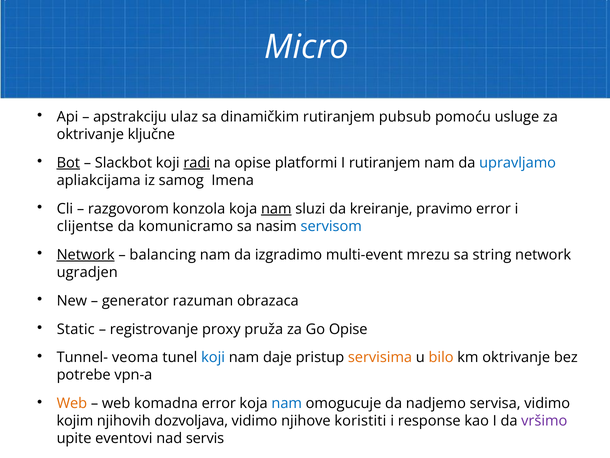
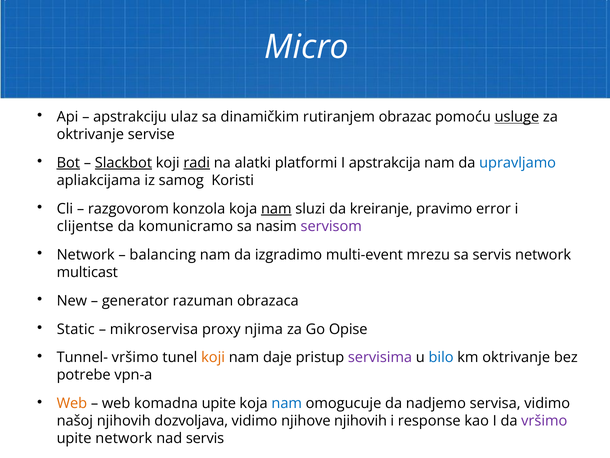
pubsub: pubsub -> obrazac (405, 117)
usluge underline: none -> present (517, 117)
ključne: ključne -> servise (151, 134)
Slackbot underline: none -> present (123, 163)
na opise: opise -> alatki (253, 163)
I rutiranjem: rutiranjem -> apstrakcija (385, 163)
Imena: Imena -> Koristi (233, 180)
servisom colour: blue -> purple (331, 226)
Network underline: present -> none (86, 255)
sa string: string -> servis (492, 255)
ugradjen: ugradjen -> multicast (87, 272)
registrovanje: registrovanje -> mikroservisa (154, 329)
pruža: pruža -> njima (264, 329)
Tunnel- veoma: veoma -> vršimo (135, 357)
koji colour: blue -> orange (213, 357)
servisima colour: orange -> purple (380, 357)
bilo colour: orange -> blue (441, 357)
komadna error: error -> upite (219, 403)
kojim: kojim -> našoj (75, 421)
njihove koristiti: koristiti -> njihovih (361, 421)
upite eventovi: eventovi -> network (124, 438)
